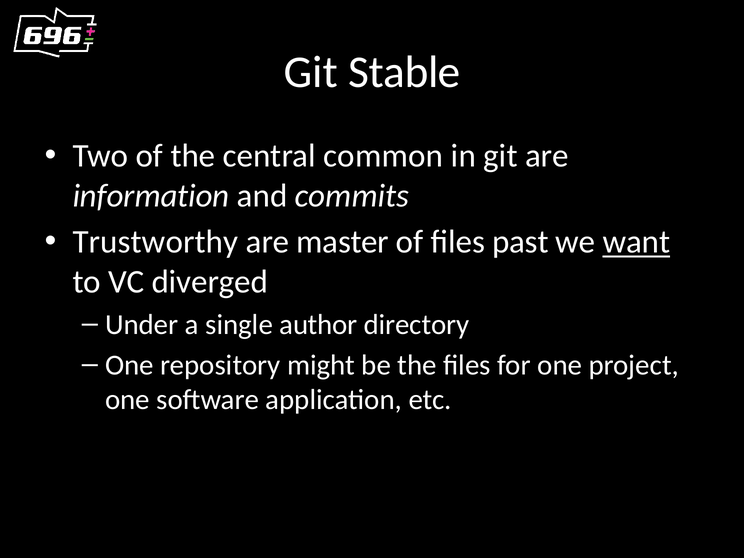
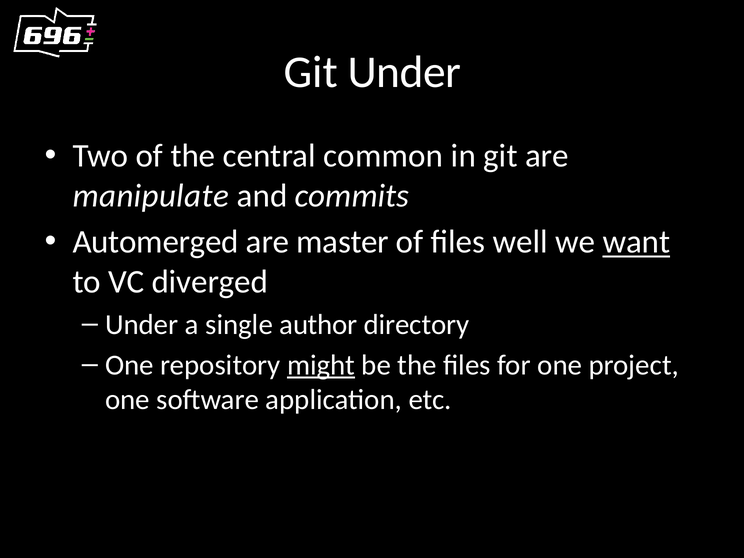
Git Stable: Stable -> Under (404, 72)
information: information -> manipulate (151, 196)
Trustworthy: Trustworthy -> Automerged (156, 242)
past: past -> well (520, 242)
might underline: none -> present (321, 365)
